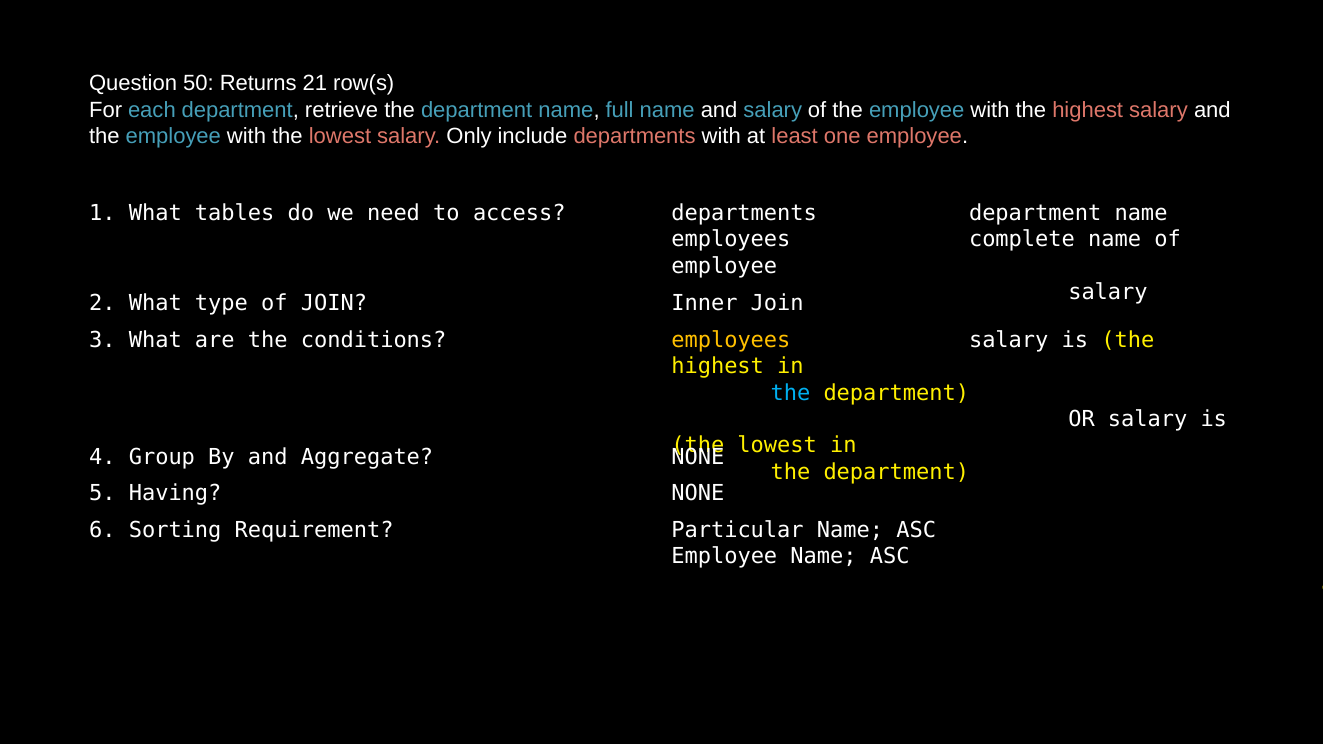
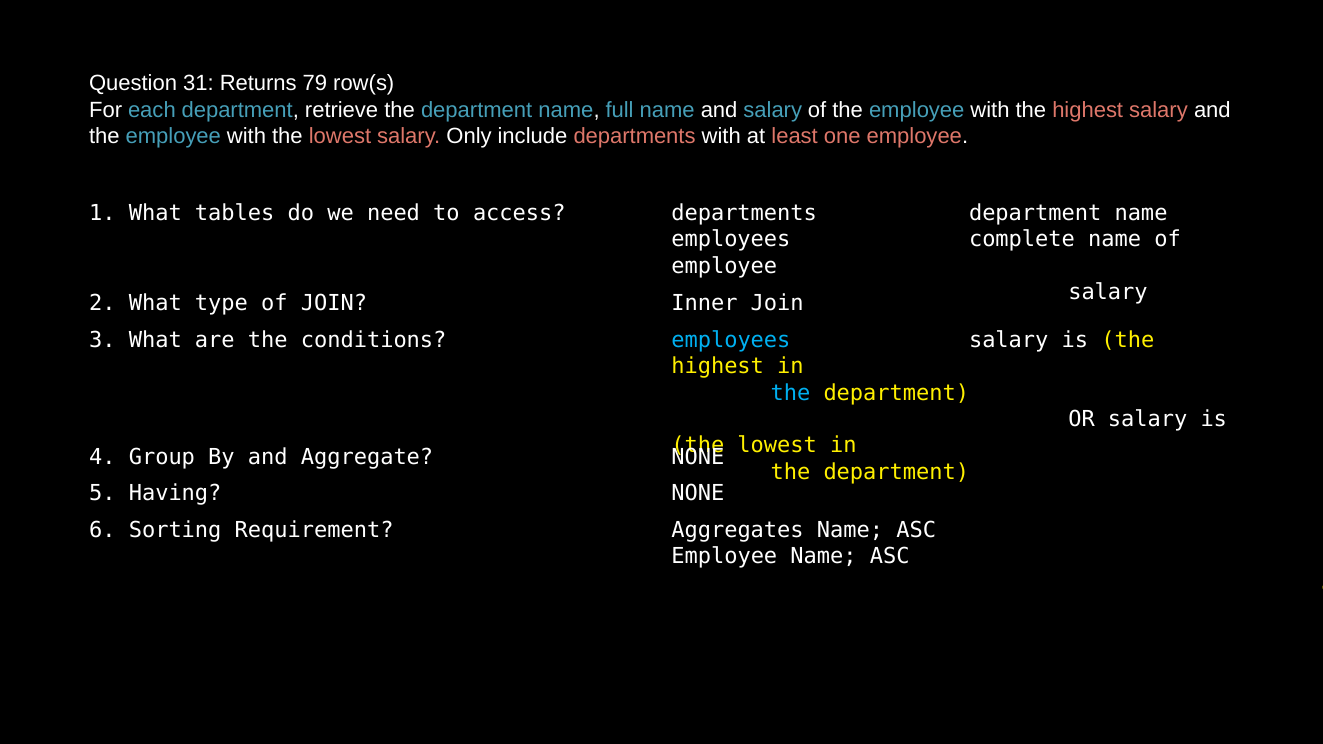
50: 50 -> 31 (198, 84)
21: 21 -> 79 (315, 84)
employees colour: yellow -> light blue (731, 340)
Particular: Particular -> Aggregates (738, 530)
